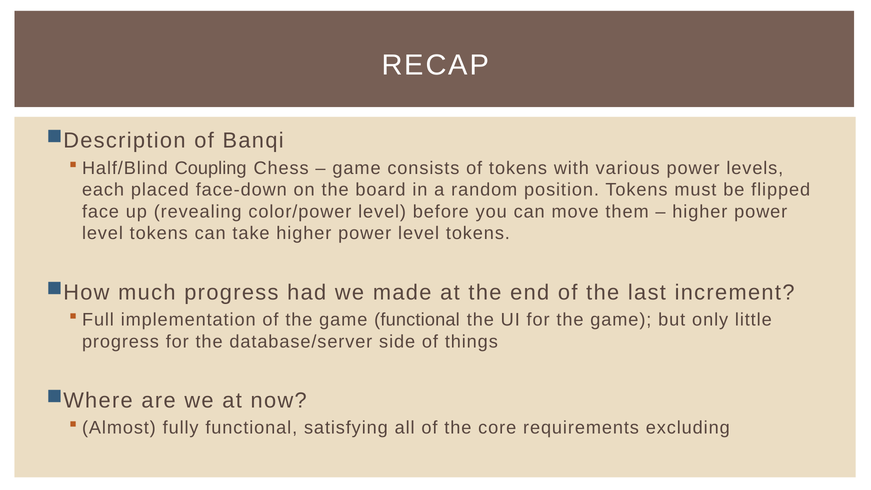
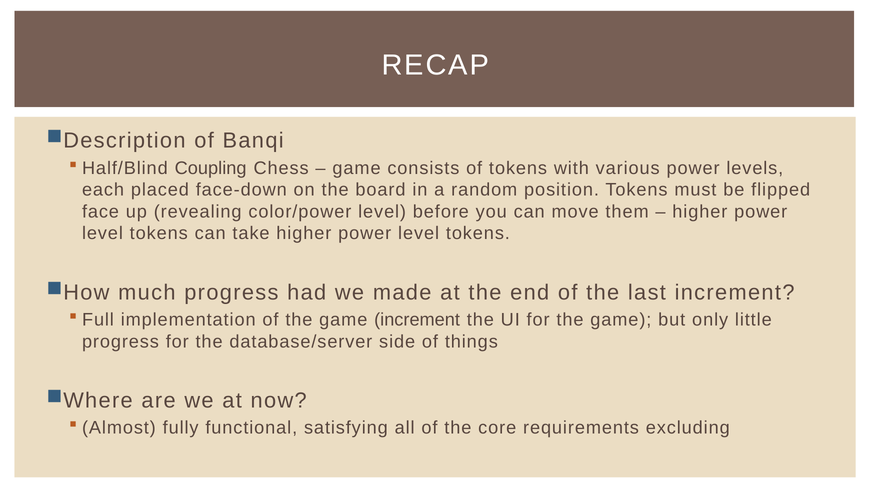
game functional: functional -> increment (417, 320)
